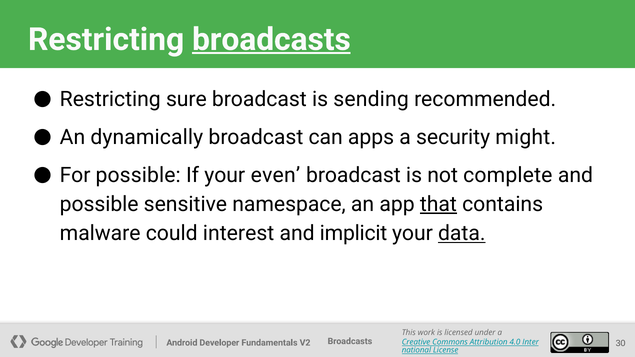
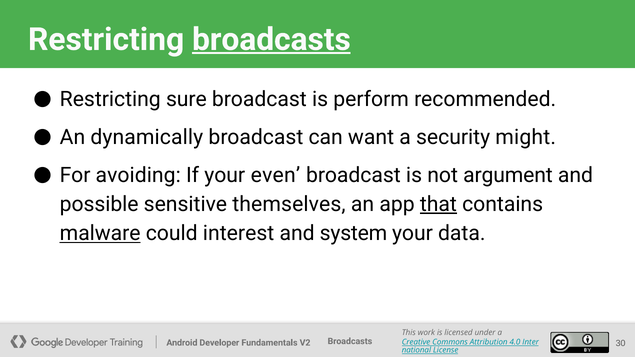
sending: sending -> perform (371, 99)
apps: apps -> want (371, 137)
For possible: possible -> avoiding (138, 175)
complete: complete -> argument (508, 175)
namespace: namespace -> themselves (289, 204)
malware underline: none -> present (100, 234)
implicit: implicit -> system (353, 234)
data underline: present -> none (462, 234)
